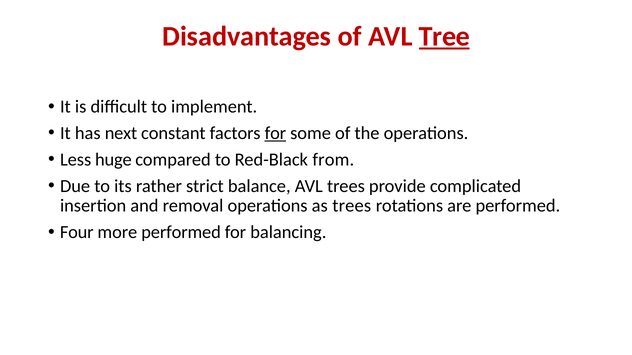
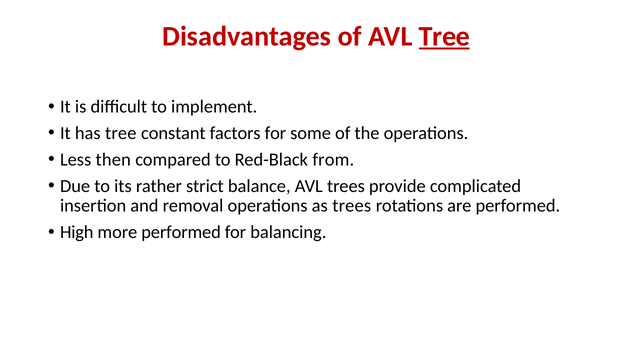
has next: next -> tree (121, 133)
for underline: present -> none (275, 133)
huge: huge -> then (113, 160)
Four: Four -> High (77, 233)
